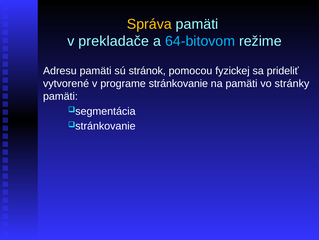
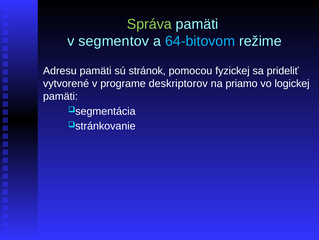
Správa colour: yellow -> light green (149, 24)
prekladače: prekladače -> segmentov (114, 41)
stránkovanie: stránkovanie -> deskriptorov (178, 83)
na pamäti: pamäti -> priamo (242, 83)
stránky: stránky -> logickej (292, 83)
